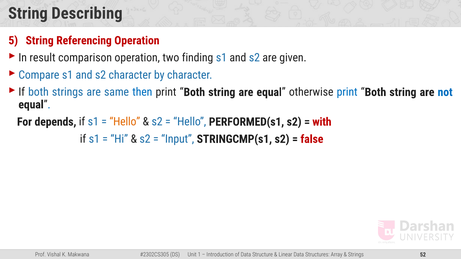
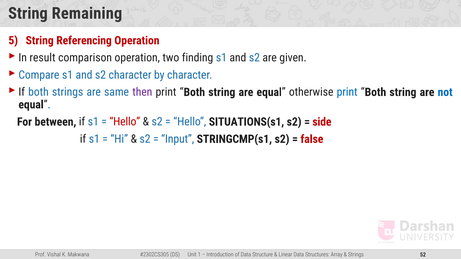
Describing: Describing -> Remaining (87, 13)
then colour: blue -> purple (142, 92)
depends: depends -> between (55, 122)
Hello colour: orange -> red (125, 122)
PERFORMED(s1: PERFORMED(s1 -> SITUATIONS(s1 (246, 122)
with: with -> side (322, 122)
